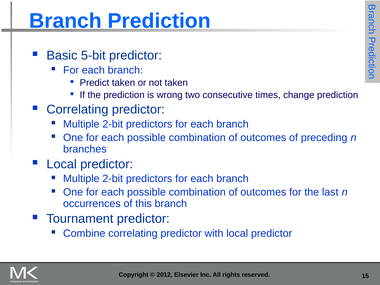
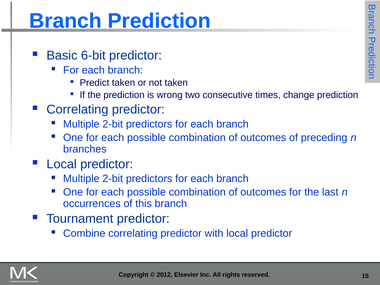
5-bit: 5-bit -> 6-bit (93, 55)
